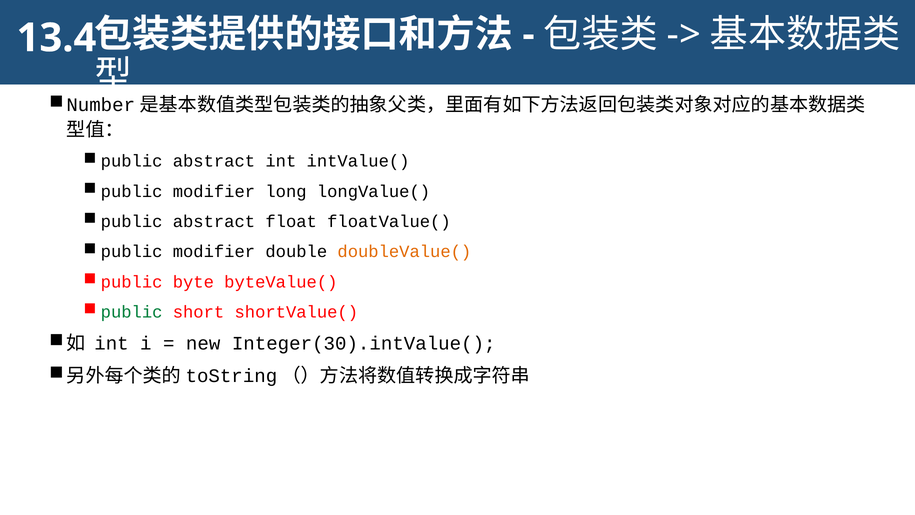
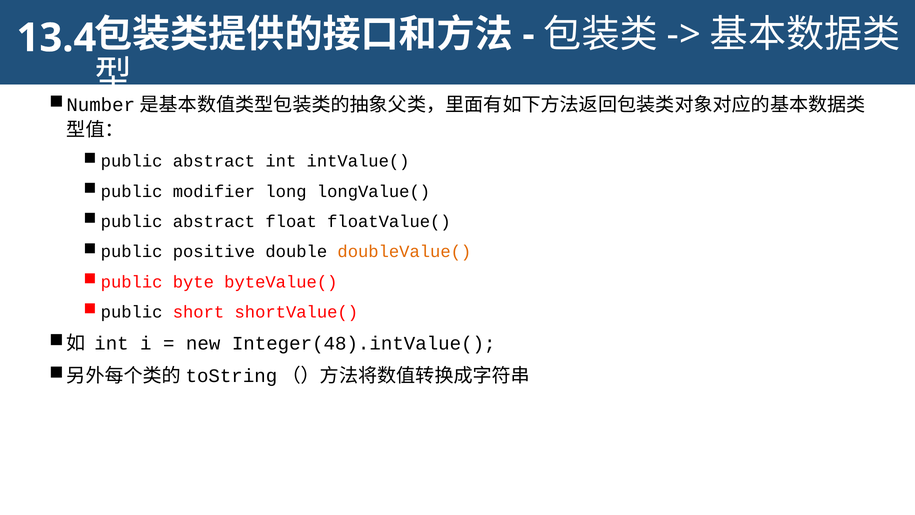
modifier: modifier -> positive (214, 252)
public colour: green -> black (132, 312)
Integer(30).intValue(: Integer(30).intValue( -> Integer(48).intValue( (364, 343)
